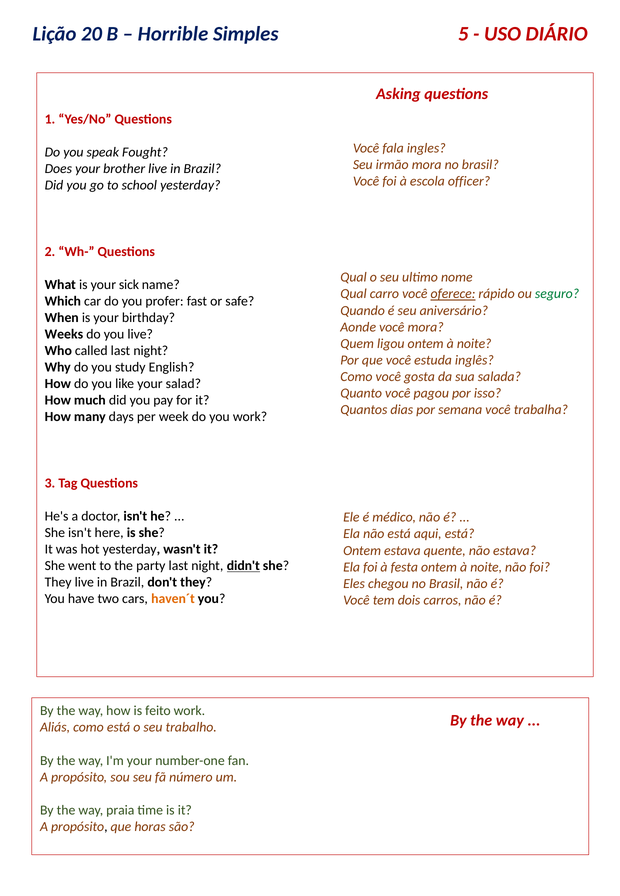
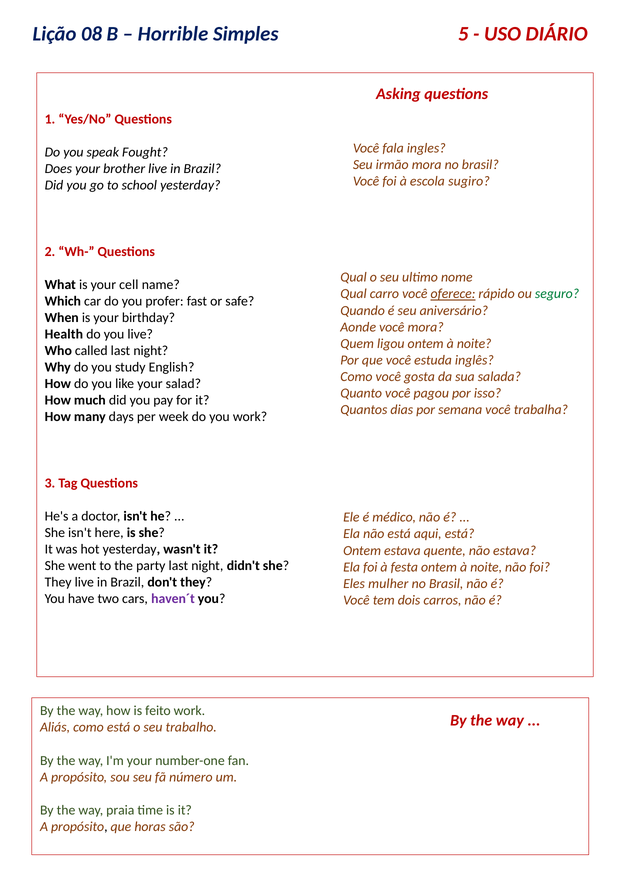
20: 20 -> 08 (92, 34)
officer: officer -> sugiro (469, 181)
sick: sick -> cell (129, 284)
Weeks: Weeks -> Health (64, 334)
didn't underline: present -> none (243, 565)
chegou: chegou -> mulher (388, 583)
haven´t colour: orange -> purple (173, 599)
